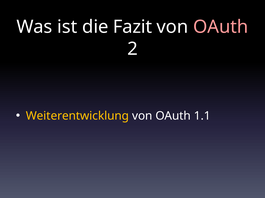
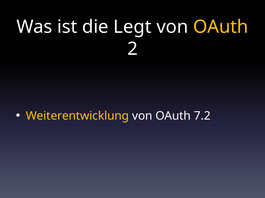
Fazit: Fazit -> Legt (132, 27)
OAuth colour: pink -> yellow (221, 27)
1.1: 1.1 -> 7.2 (202, 116)
